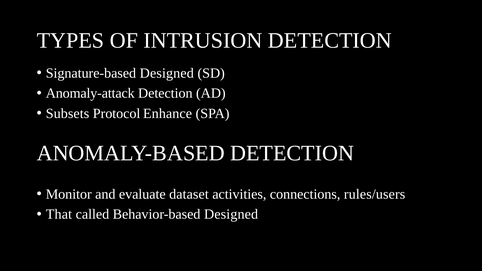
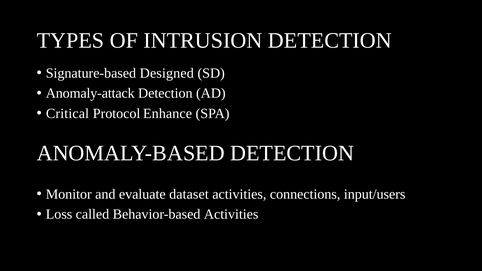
Subsets: Subsets -> Critical (67, 114)
rules/users: rules/users -> input/users (375, 194)
That: That -> Loss (59, 214)
Behavior-based Designed: Designed -> Activities (231, 214)
